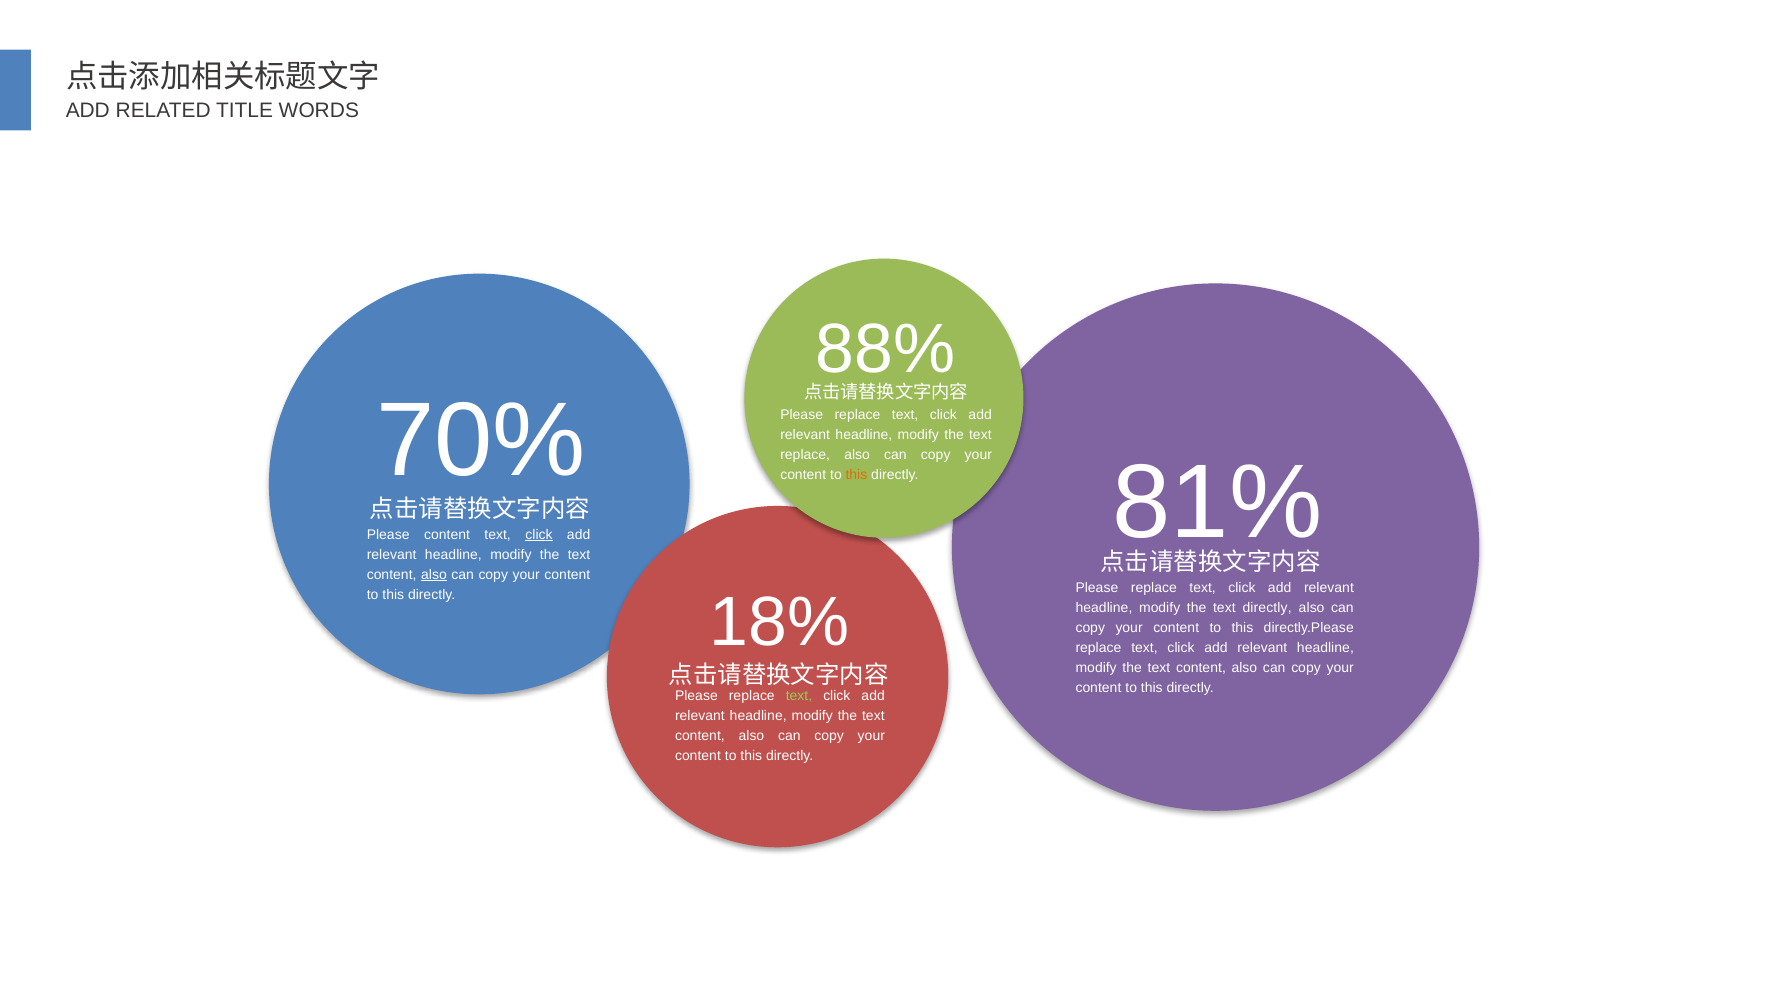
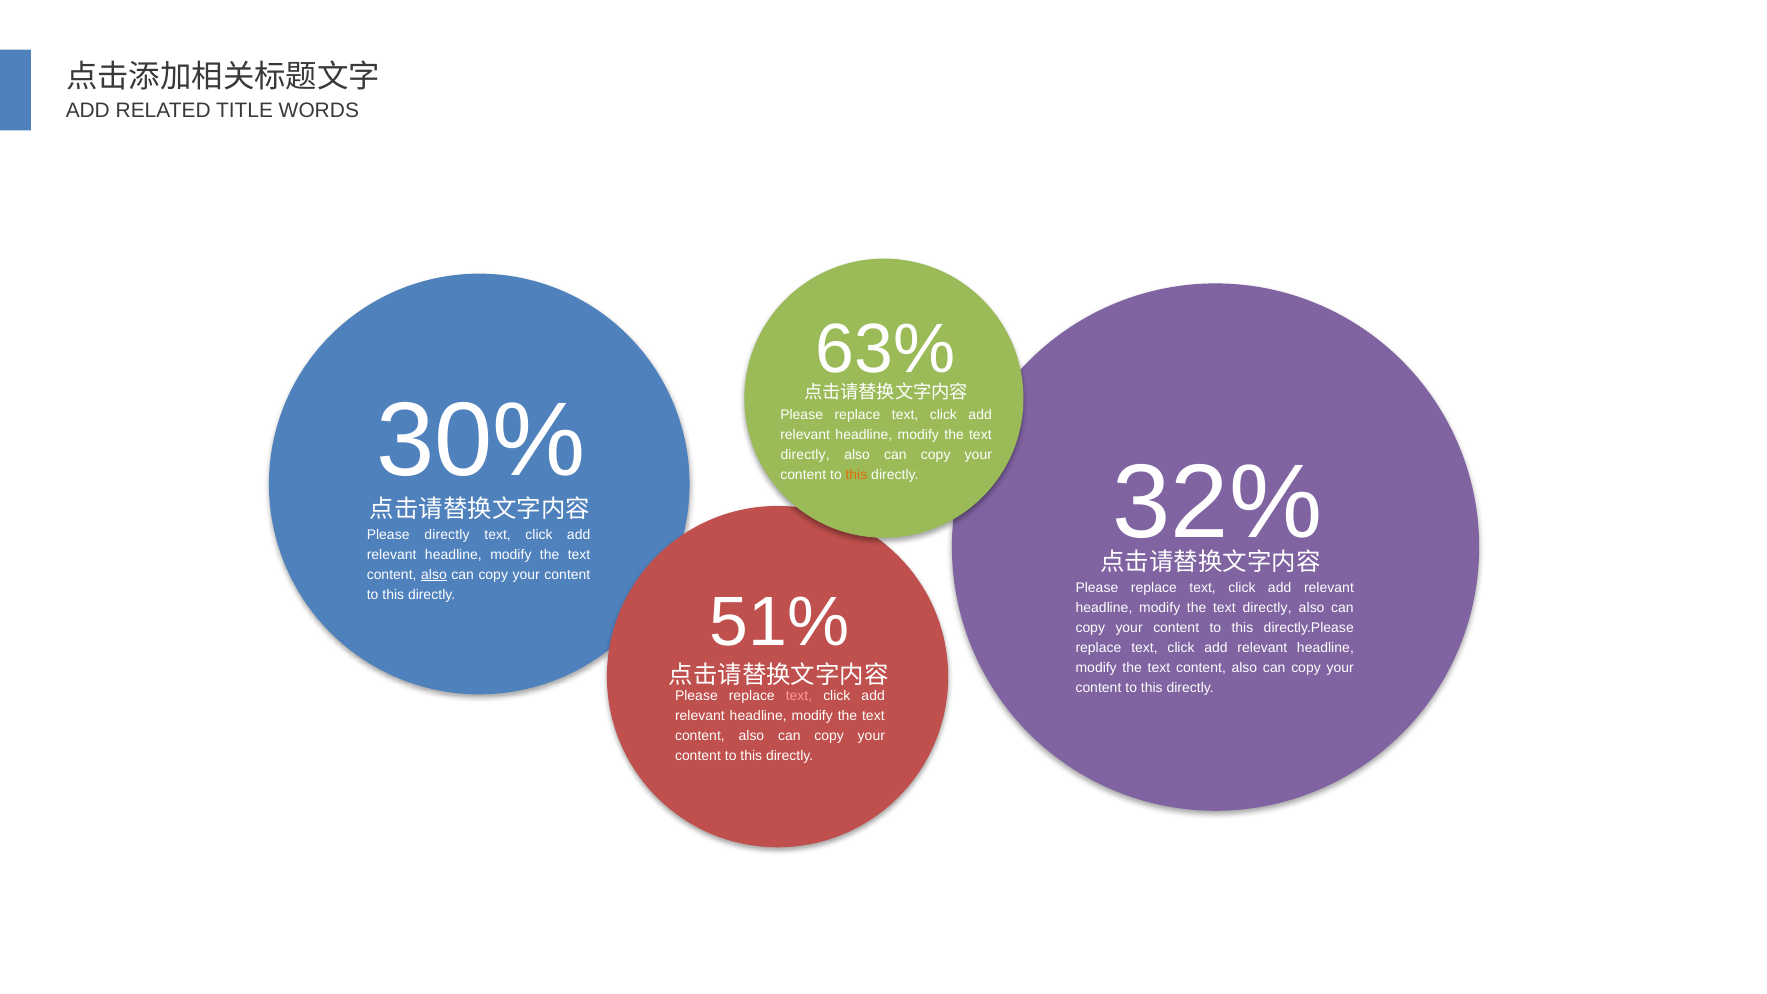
88%: 88% -> 63% (886, 349)
70%: 70% -> 30% (481, 441)
replace: replace -> directly (805, 455)
81%: 81% -> 32% (1217, 503)
Please content: content -> directly (447, 534)
click underline: present -> none (539, 534)
18%: 18% -> 51% (779, 622)
text colour: light green -> pink (799, 696)
